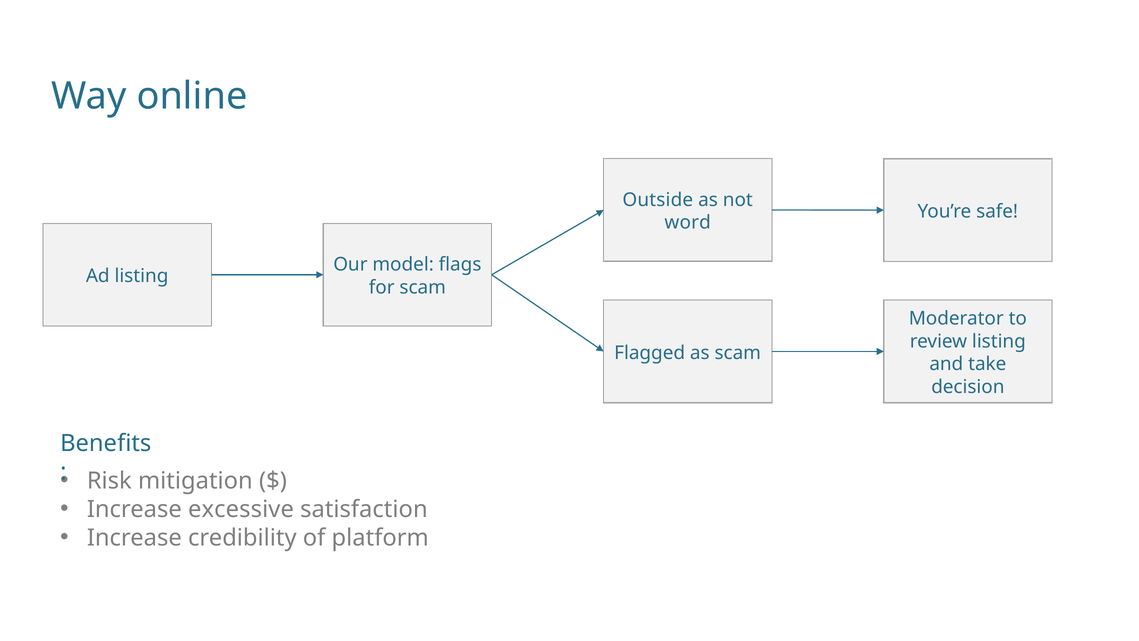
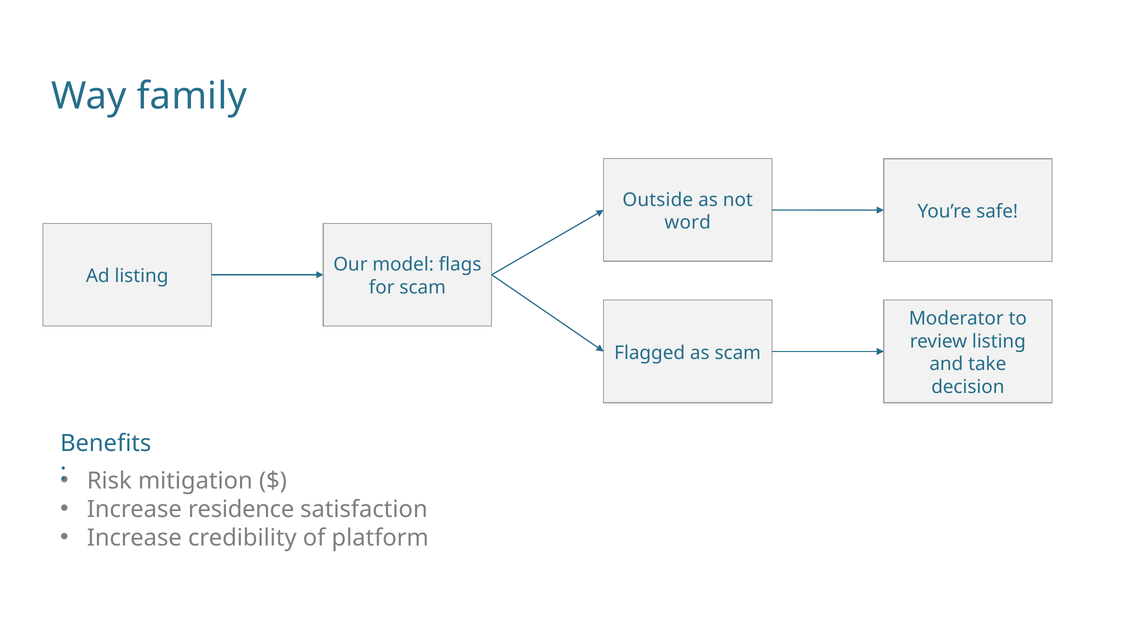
online: online -> family (192, 96)
excessive: excessive -> residence (241, 509)
